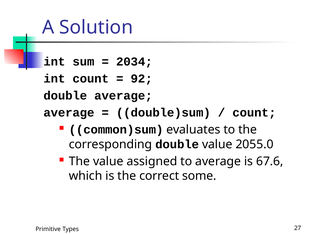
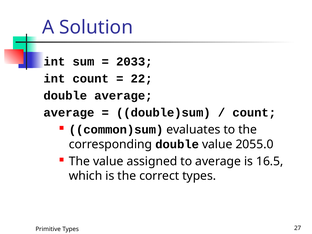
2034: 2034 -> 2033 (134, 62)
92: 92 -> 22 (142, 79)
67.6: 67.6 -> 16.5 (270, 161)
correct some: some -> types (199, 176)
